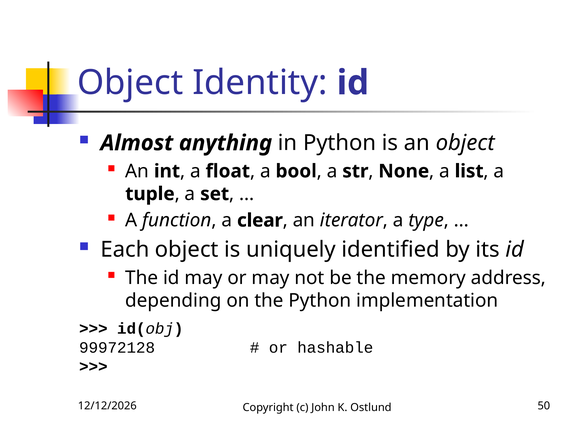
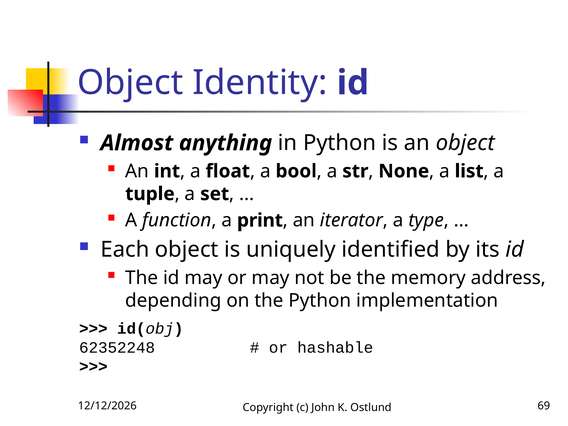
clear: clear -> print (260, 220)
99972128: 99972128 -> 62352248 (117, 348)
50: 50 -> 69 (544, 406)
